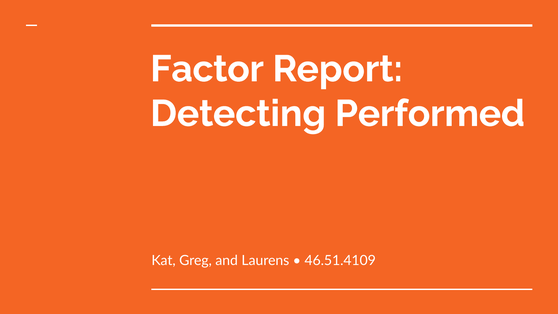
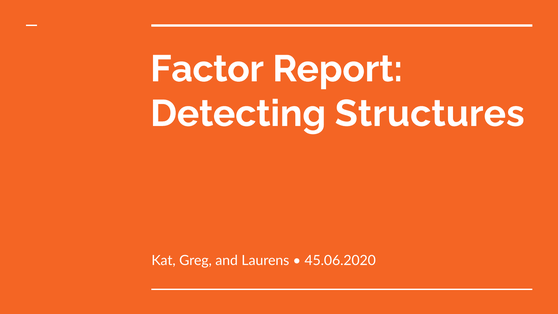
Performed: Performed -> Structures (430, 114)
46.51.4109: 46.51.4109 -> 45.06.2020 (340, 260)
